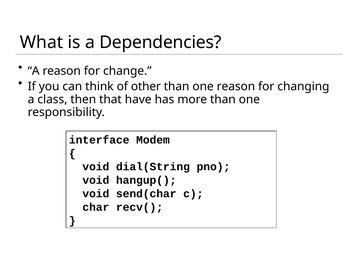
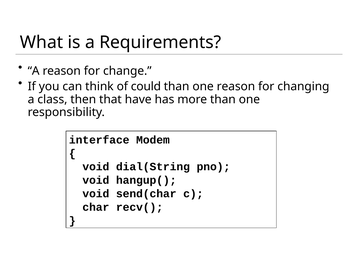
Dependencies: Dependencies -> Requirements (160, 42)
other: other -> could (146, 86)
